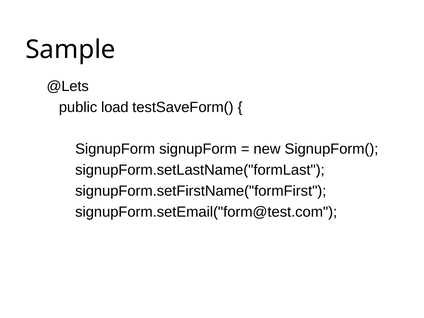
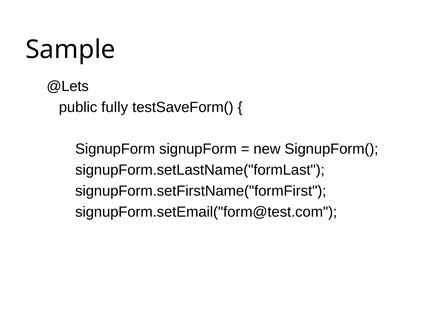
load: load -> fully (115, 107)
